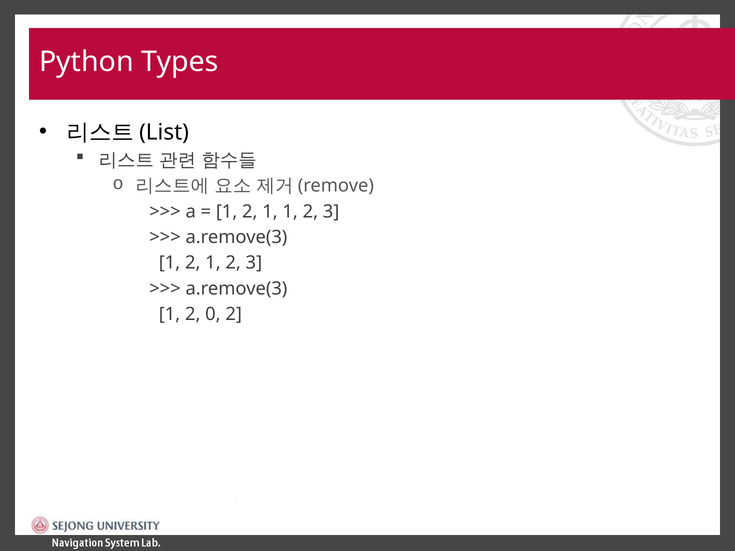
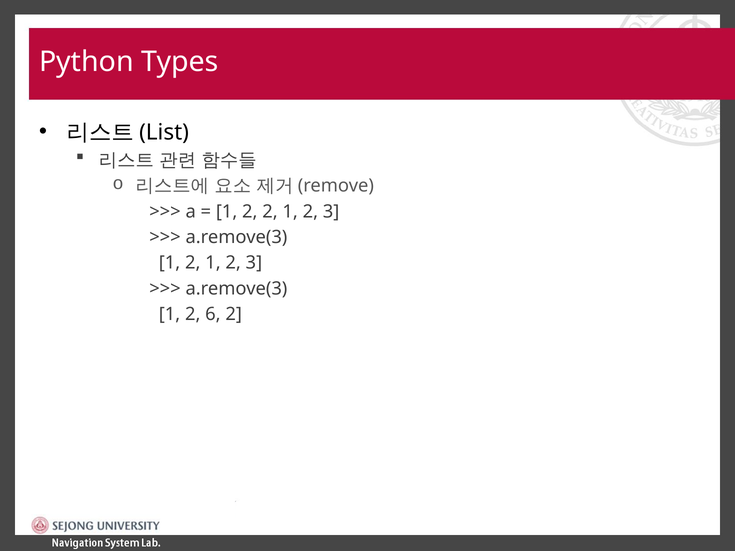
1: 1 -> 2 (270, 212)
0: 0 -> 6 (213, 314)
